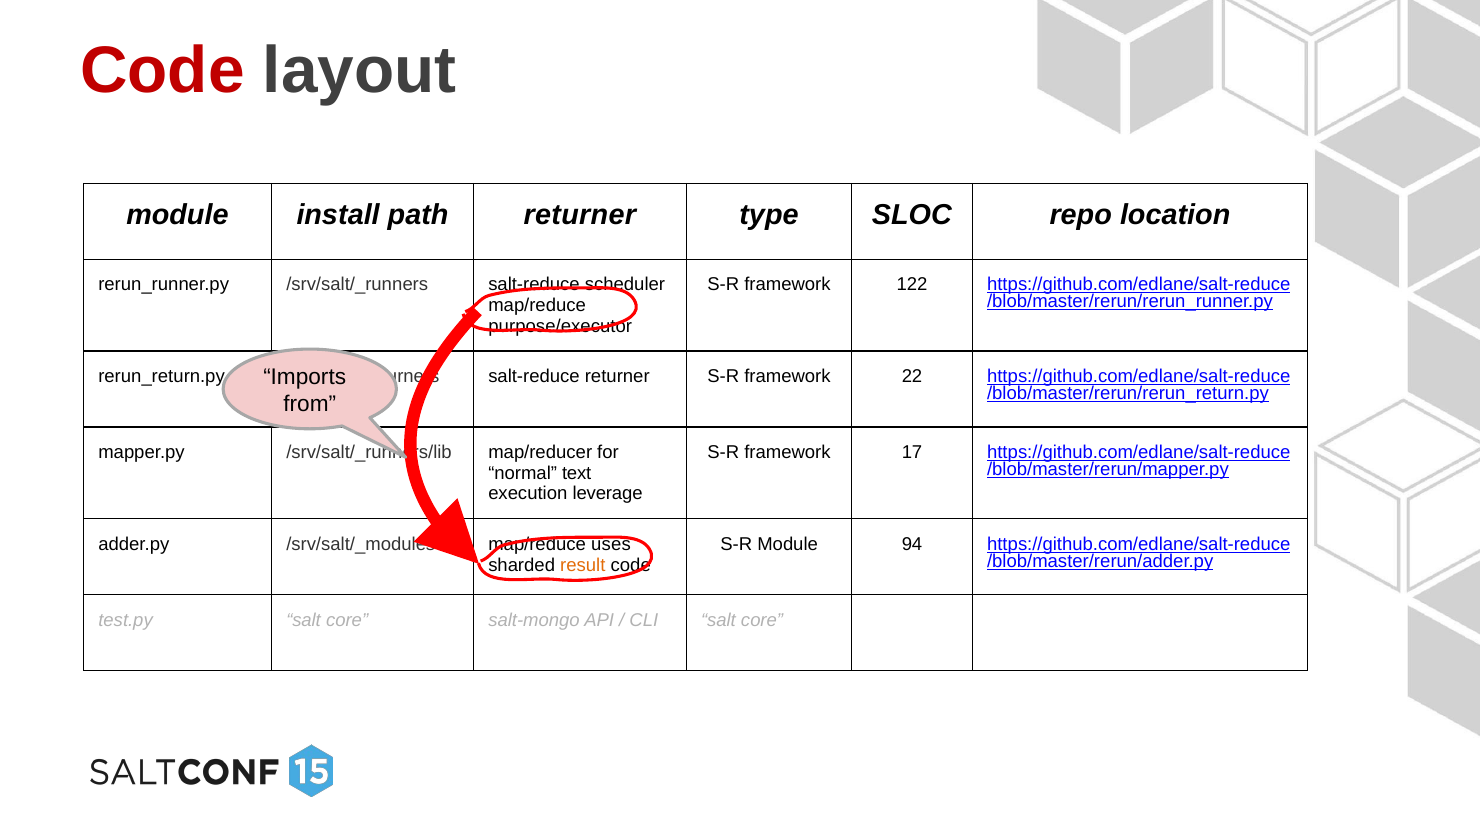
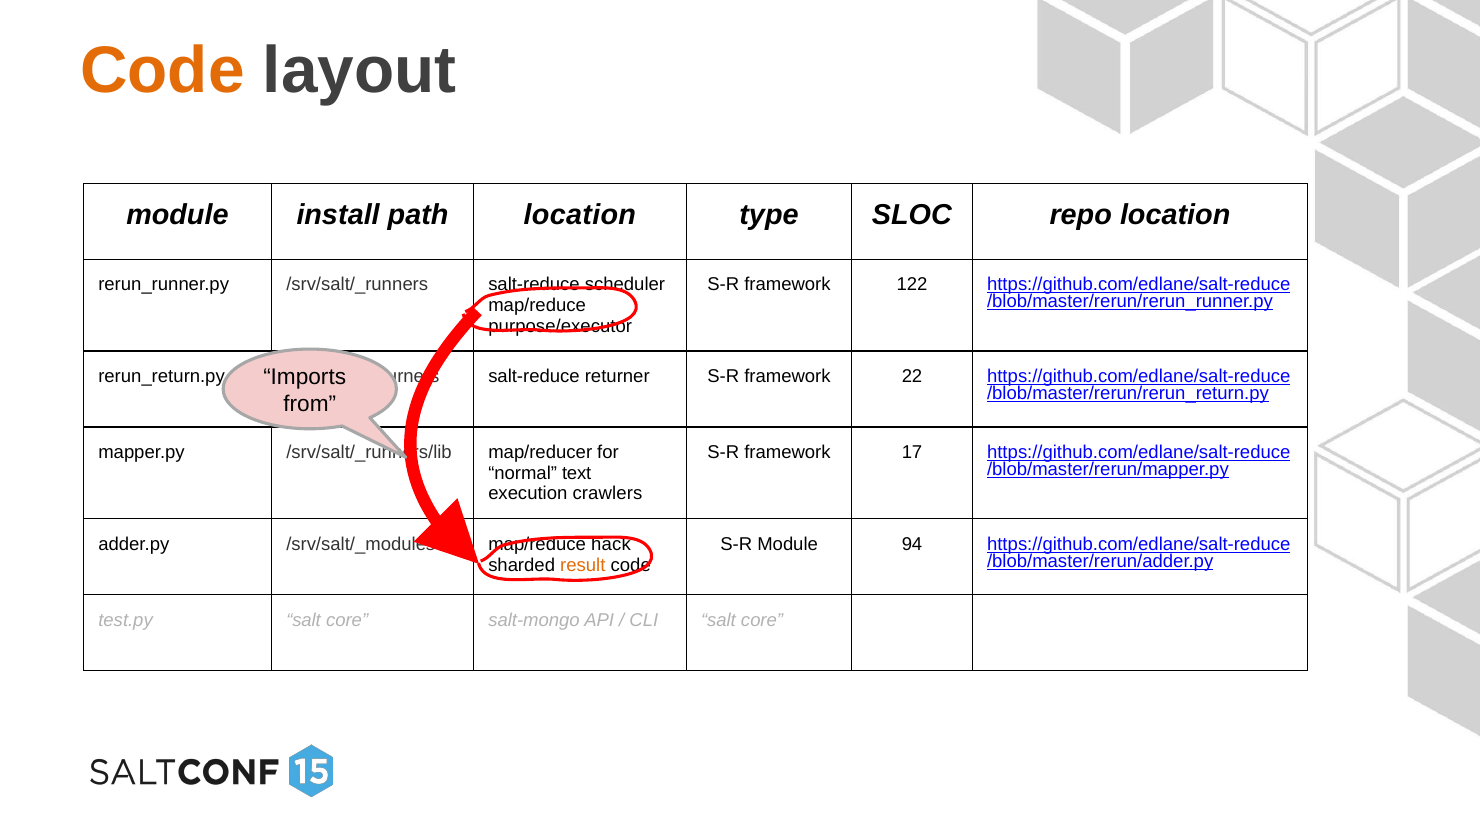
Code colour: red -> orange (162, 71)
path returner: returner -> location (580, 215)
leverage: leverage -> crawlers (607, 494)
uses: uses -> hack (611, 544)
